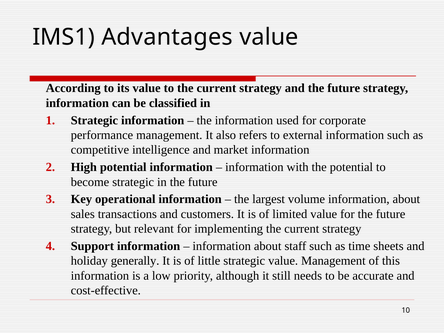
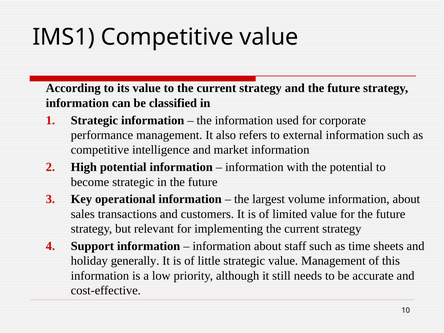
IMS1 Advantages: Advantages -> Competitive (167, 37)
